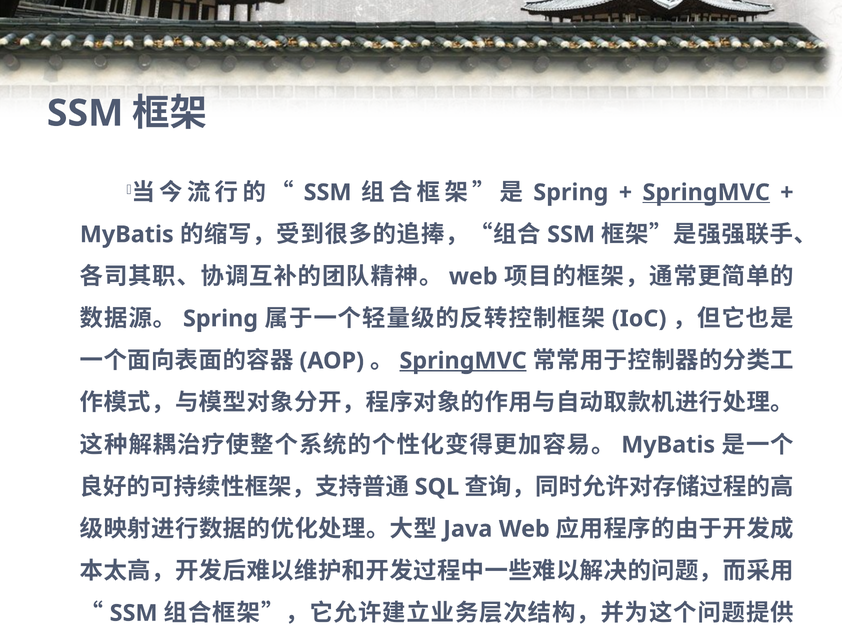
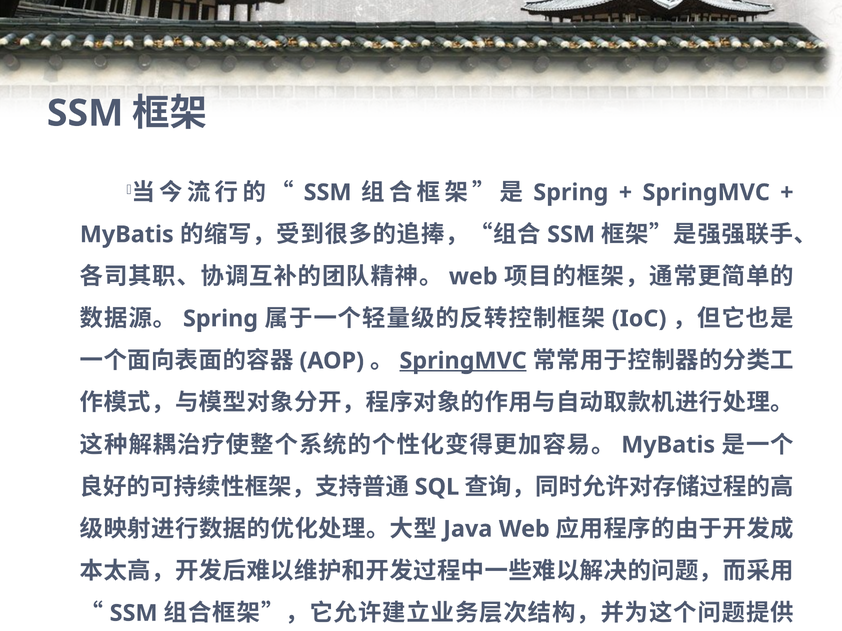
SpringMVC underline: present -> none (706, 193)
